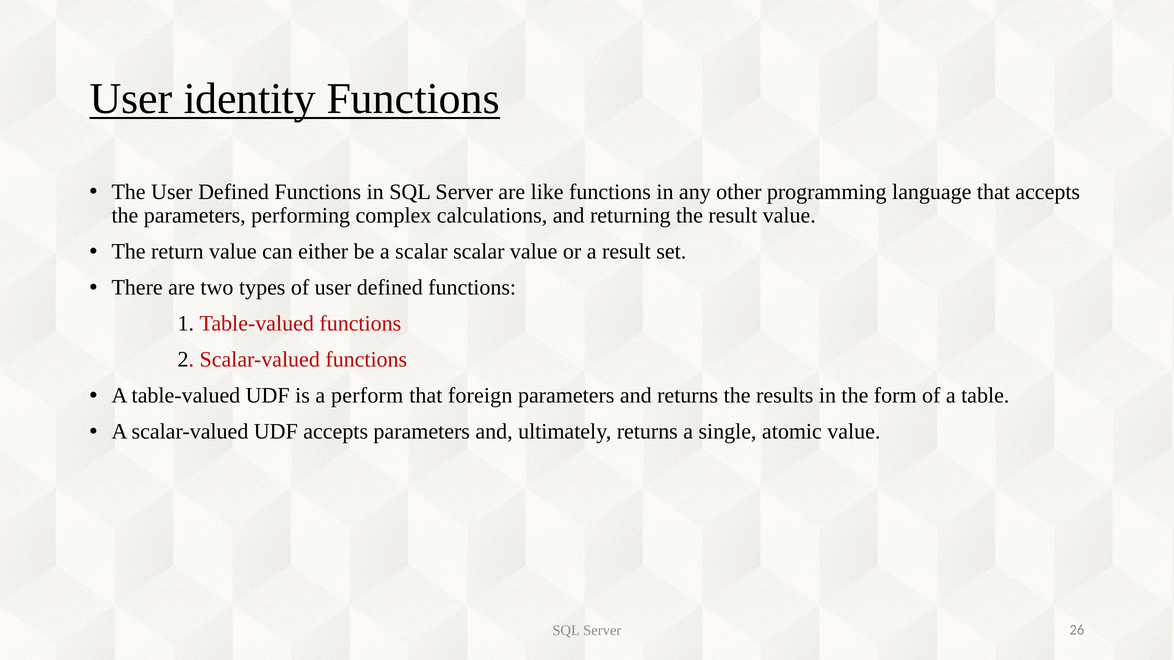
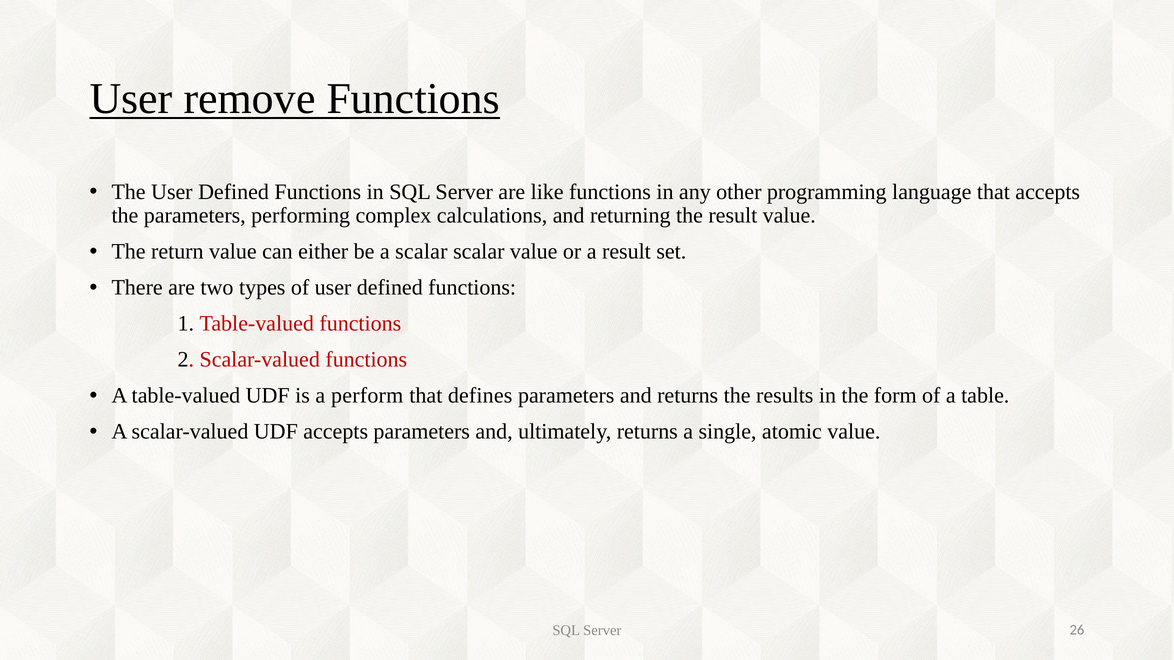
identity: identity -> remove (250, 99)
foreign: foreign -> defines (480, 396)
